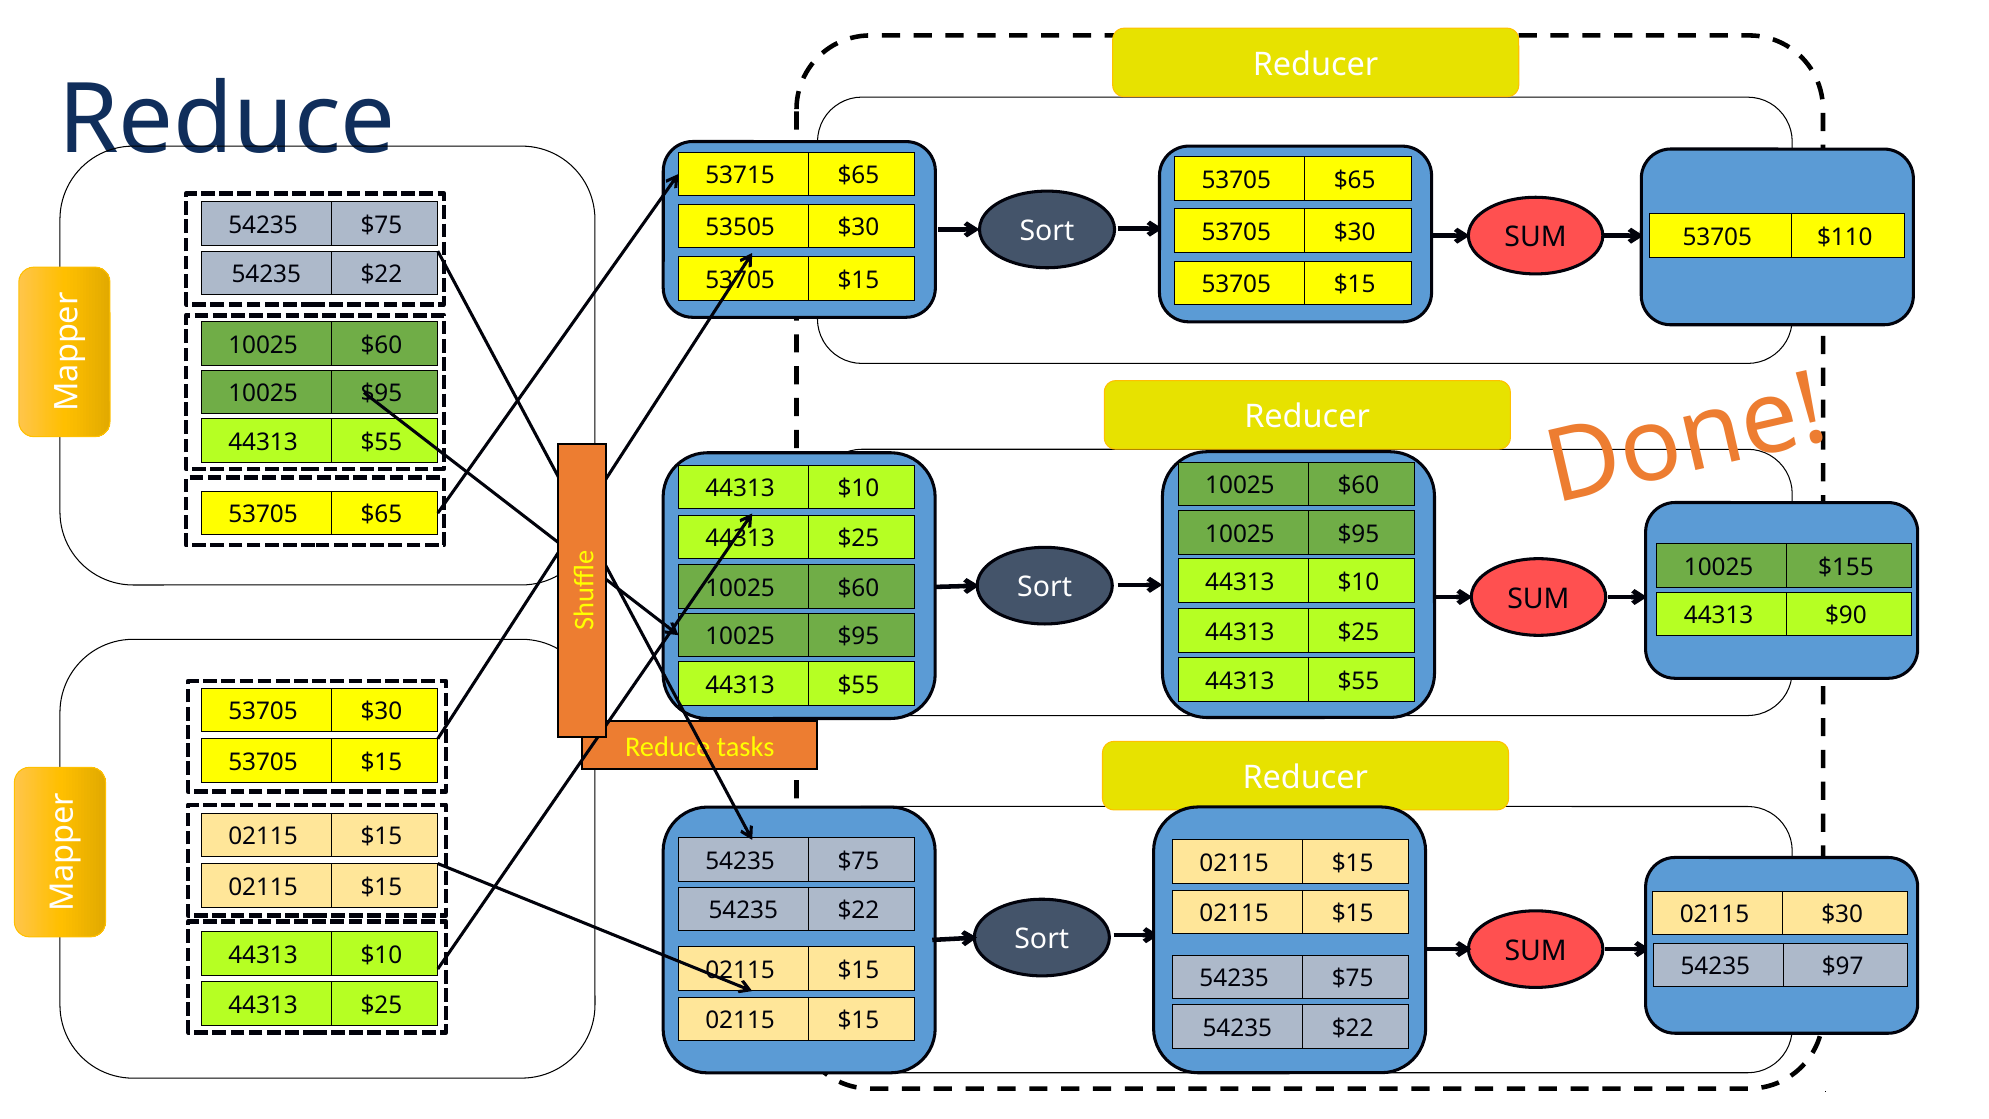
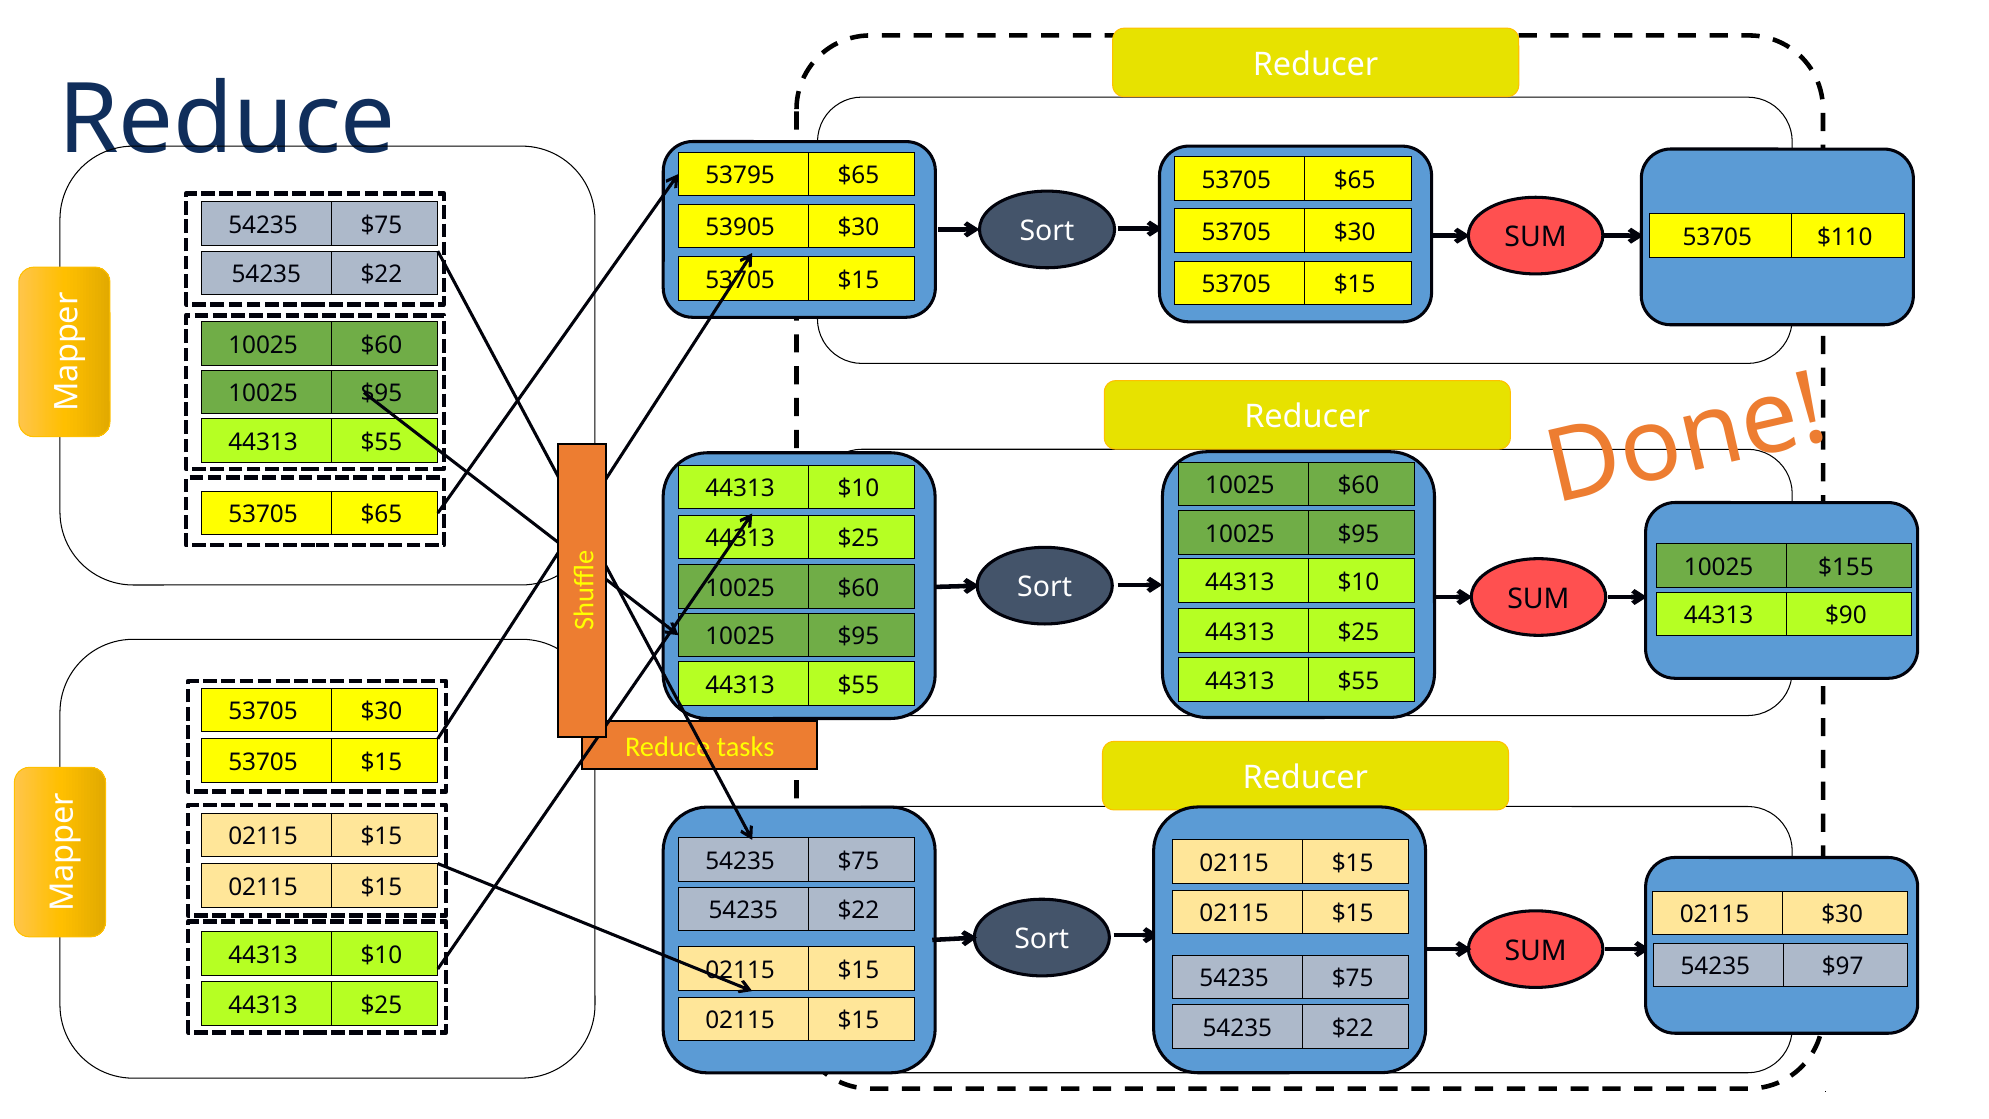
53715: 53715 -> 53795 (740, 176)
53505: 53505 -> 53905 (740, 228)
